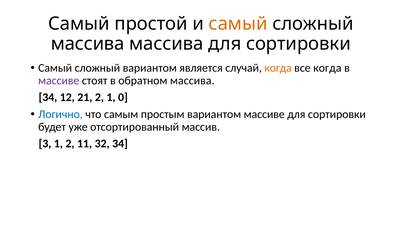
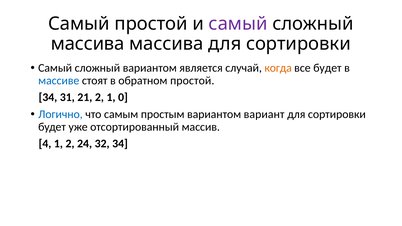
самый colour: orange -> purple (238, 24)
все когда: когда -> будет (327, 68)
массиве colour: purple -> blue (59, 81)
обратном массива: массива -> простой (192, 81)
12: 12 -> 31 (67, 97)
вариантом массиве: массиве -> вариант (264, 114)
3: 3 -> 4 (45, 144)
11: 11 -> 24 (85, 144)
